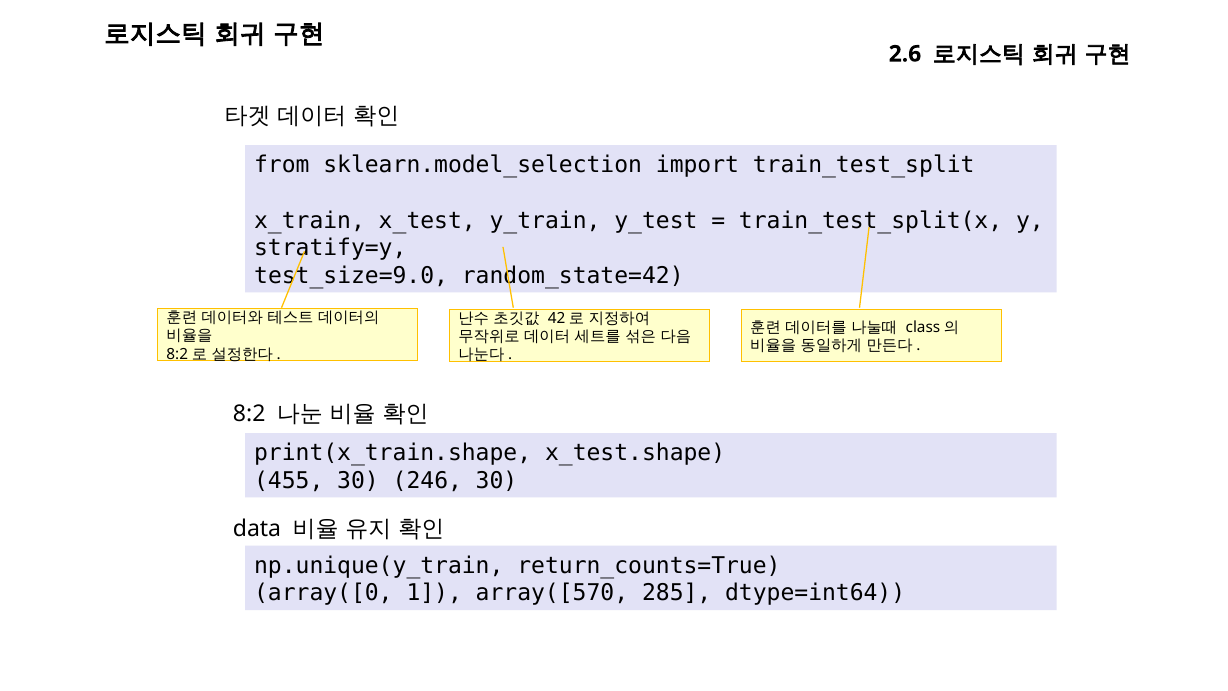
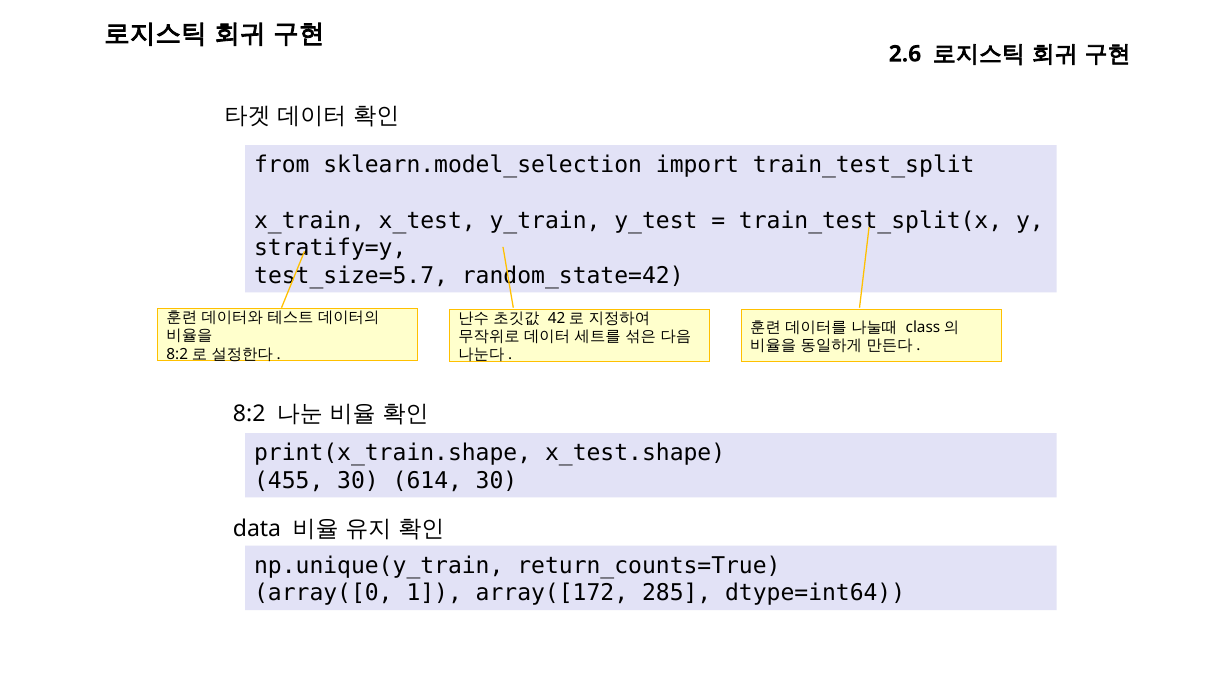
test_size=9.0: test_size=9.0 -> test_size=5.7 (351, 276)
246: 246 -> 614 (427, 480)
array([570: array([570 -> array([172 (552, 593)
